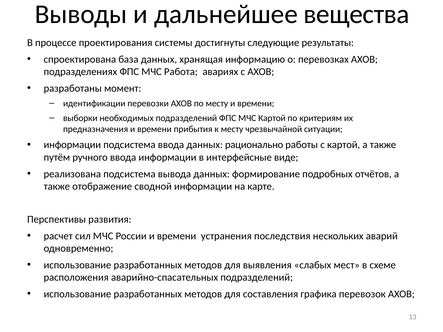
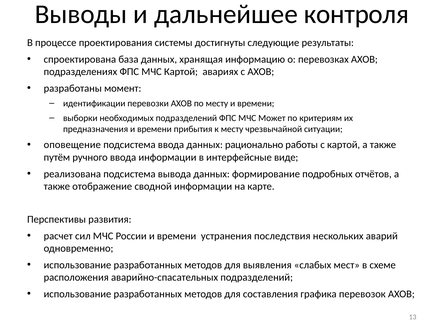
вещества: вещества -> контроля (357, 14)
МЧС Работа: Работа -> Картой (181, 72)
МЧС Картой: Картой -> Может (272, 118)
информации: информации -> оповещение (72, 145)
